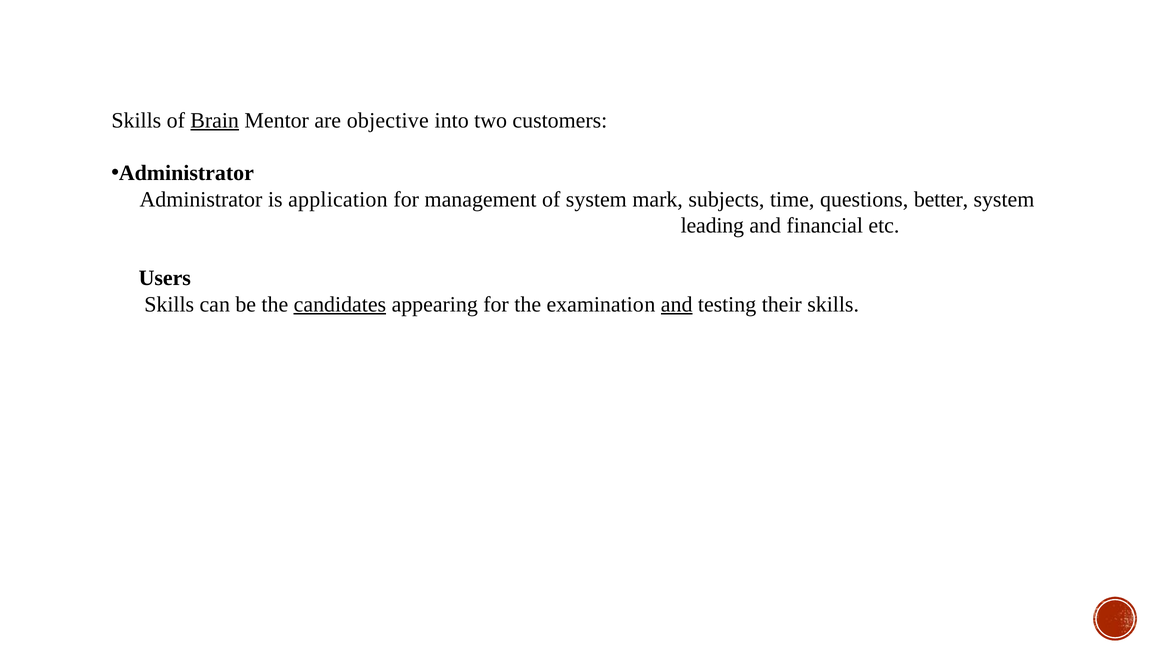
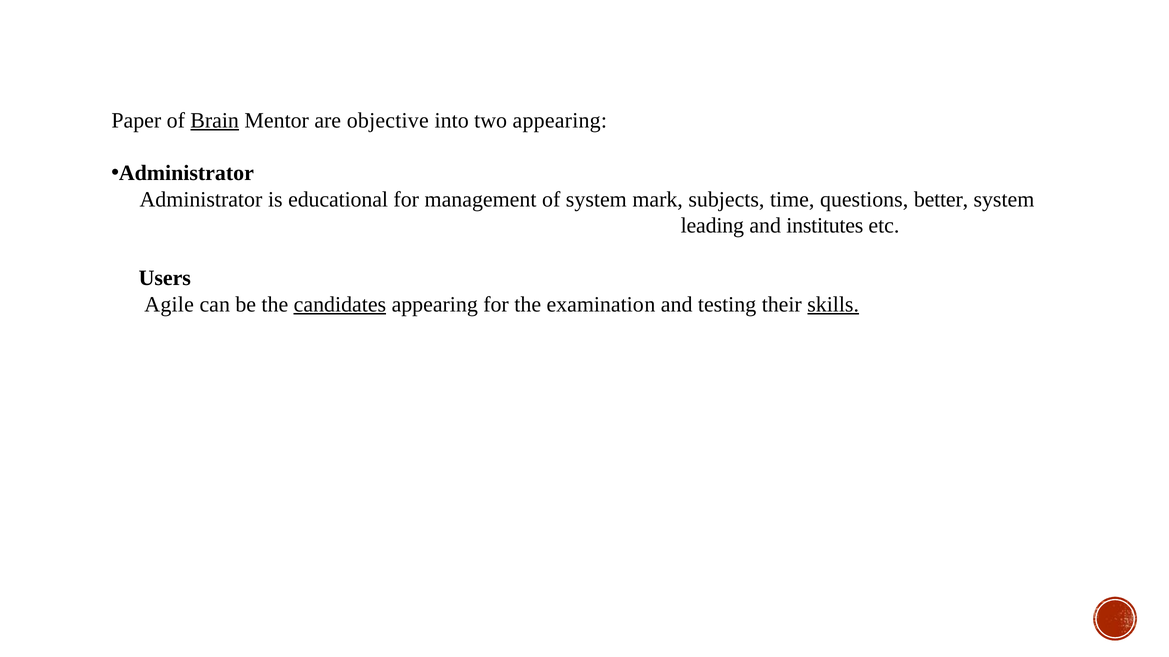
Skills: Skills -> Paper (136, 121)
two customers: customers -> appearing (560, 121)
application: application -> educational (338, 199)
financial: financial -> institutes (825, 226)
Skills: Skills -> Agile (169, 305)
and underline: present -> none (677, 305)
skills underline: none -> present (833, 305)
